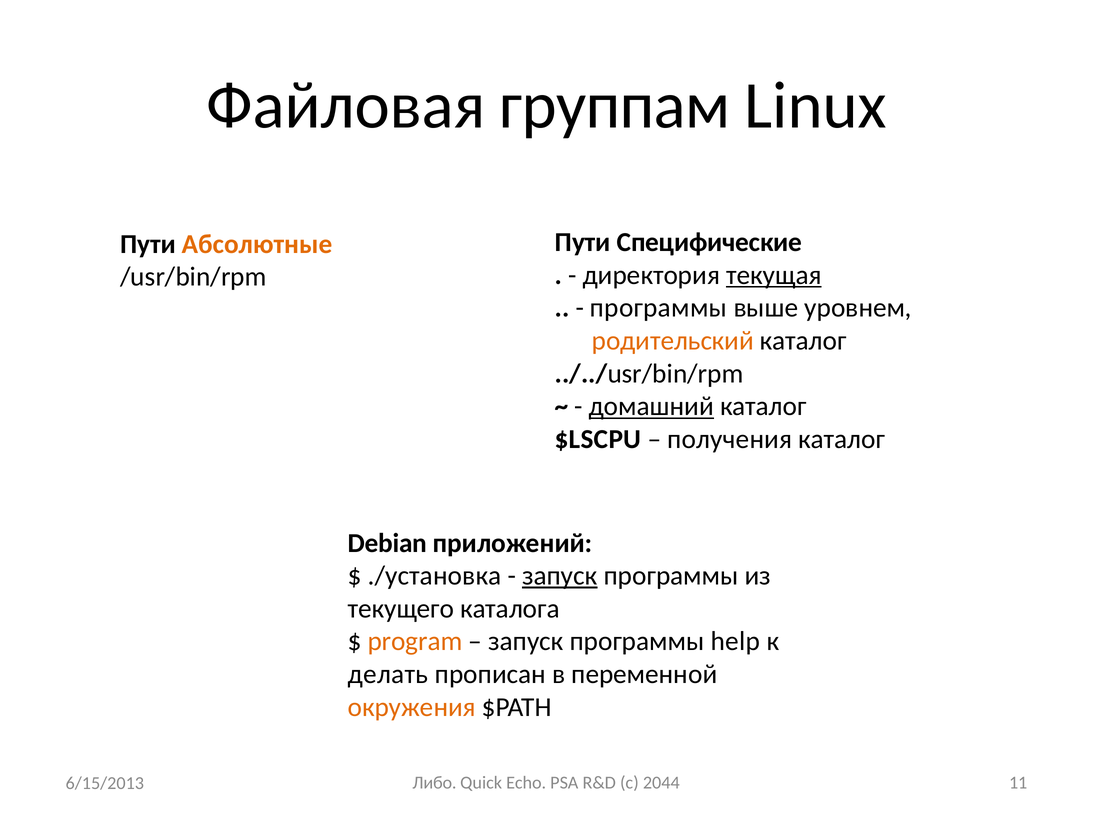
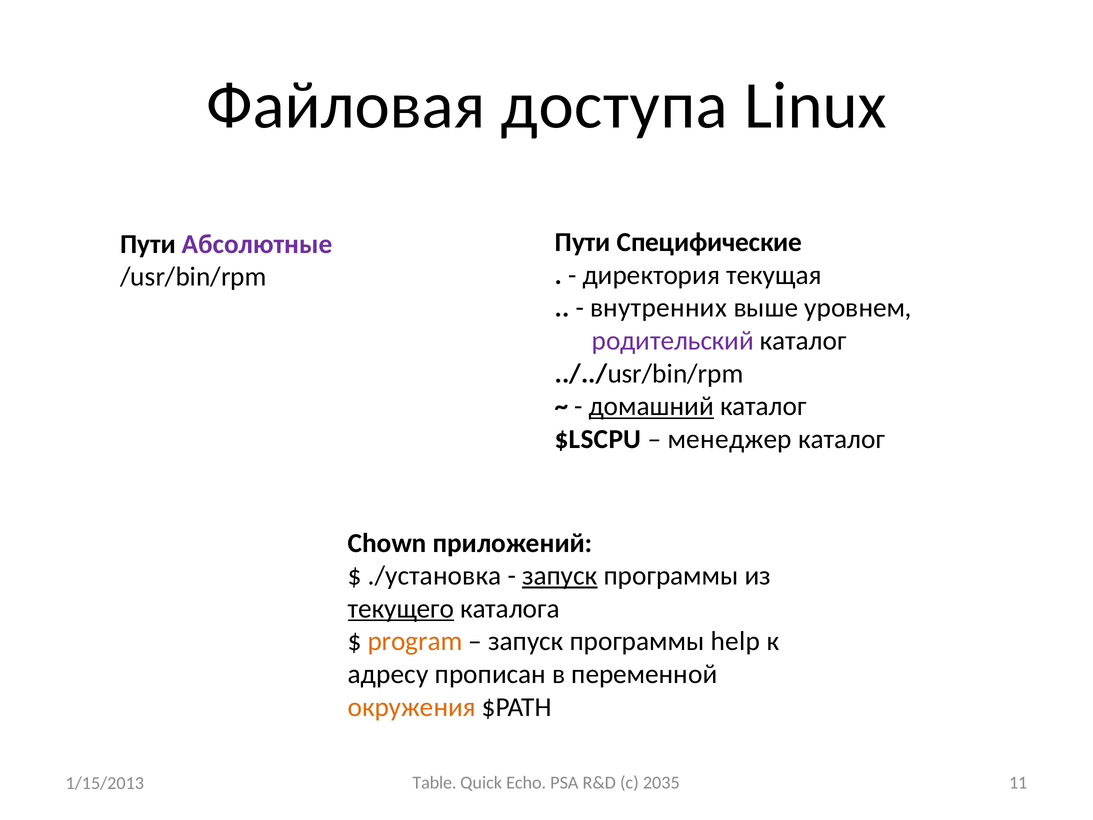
группам: группам -> доступа (614, 106)
Абсолютные colour: orange -> purple (257, 244)
текущая underline: present -> none (774, 275)
программы: программы -> внутренних (658, 308)
родительский colour: orange -> purple (673, 341)
получения: получения -> менеджер (730, 439)
Debian: Debian -> Chown (387, 543)
текущего underline: none -> present (401, 608)
делать: делать -> адресу (388, 674)
Либо: Либо -> Table (435, 783)
2044: 2044 -> 2035 (661, 783)
6/15/2013: 6/15/2013 -> 1/15/2013 (105, 783)
